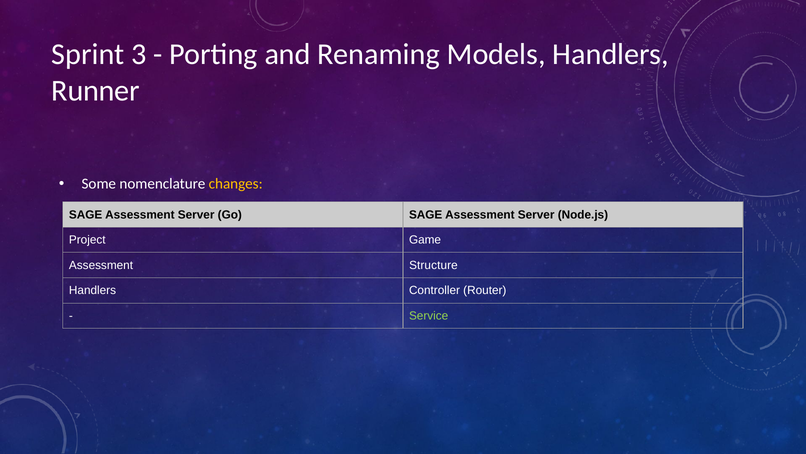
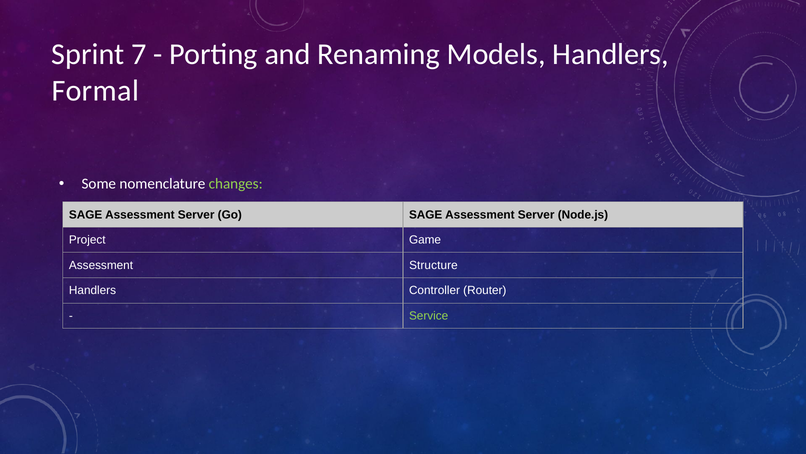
3: 3 -> 7 (139, 54)
Runner: Runner -> Formal (95, 91)
changes colour: yellow -> light green (236, 184)
